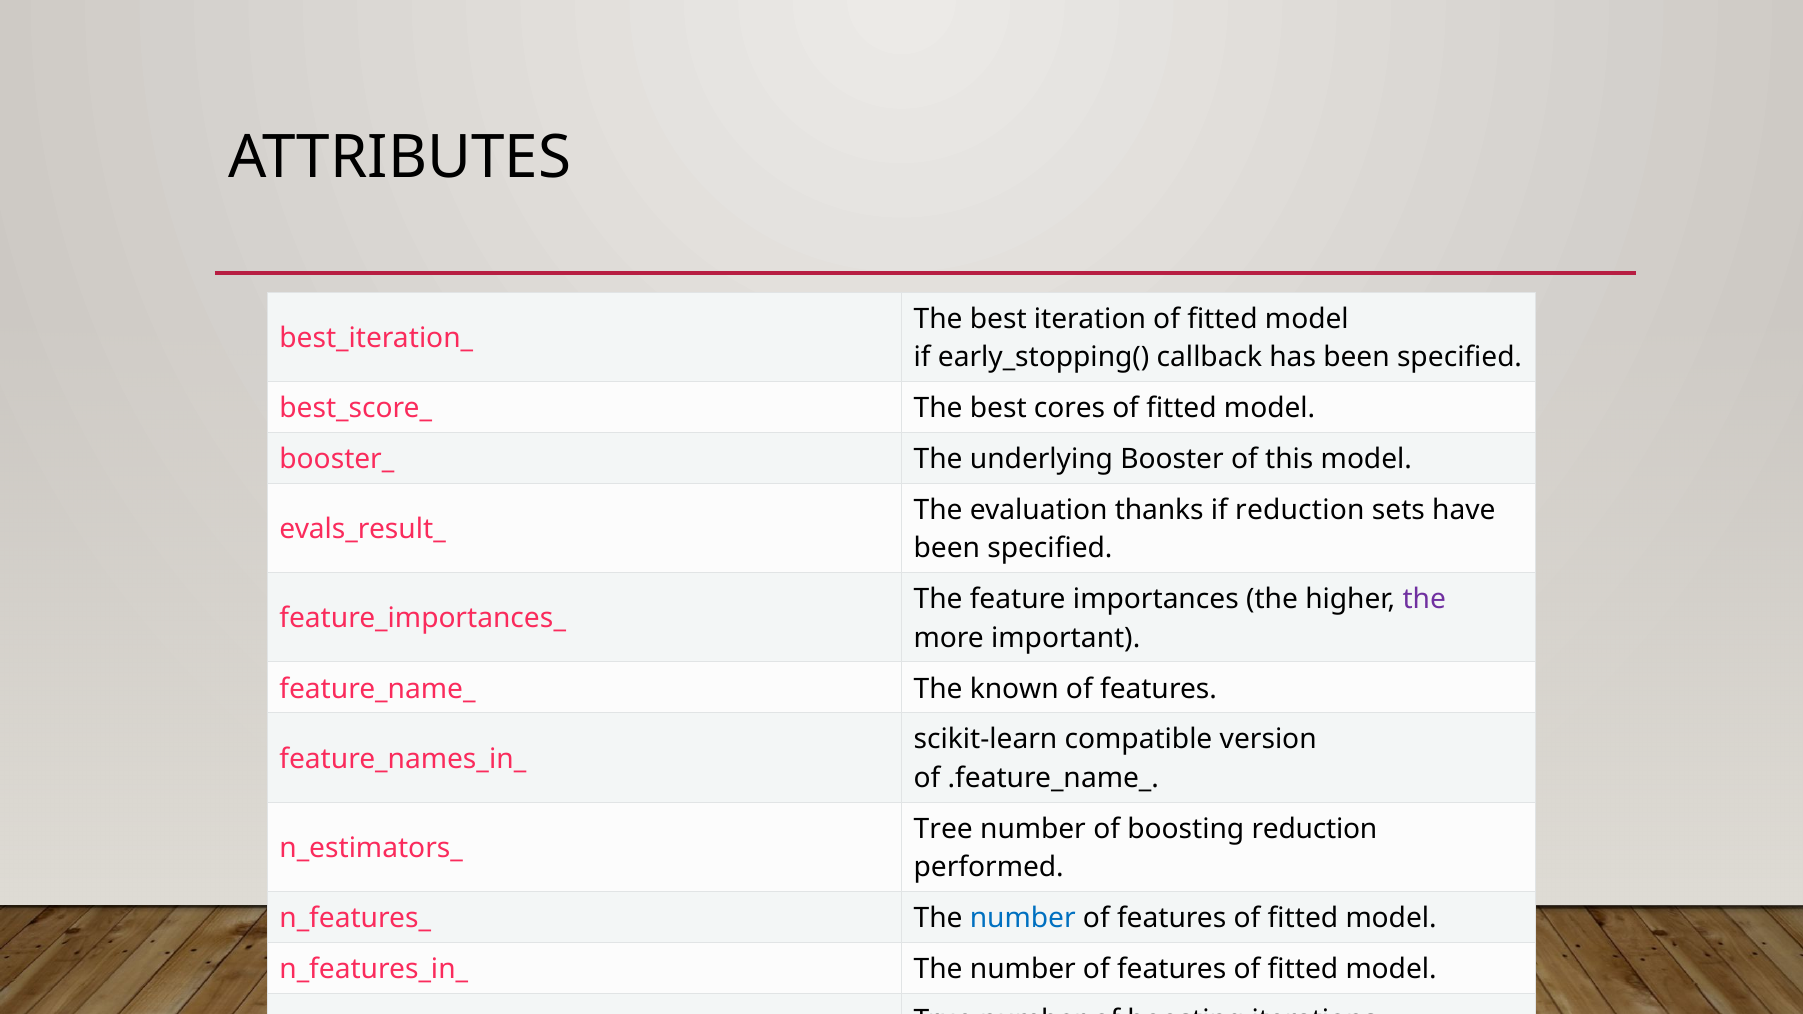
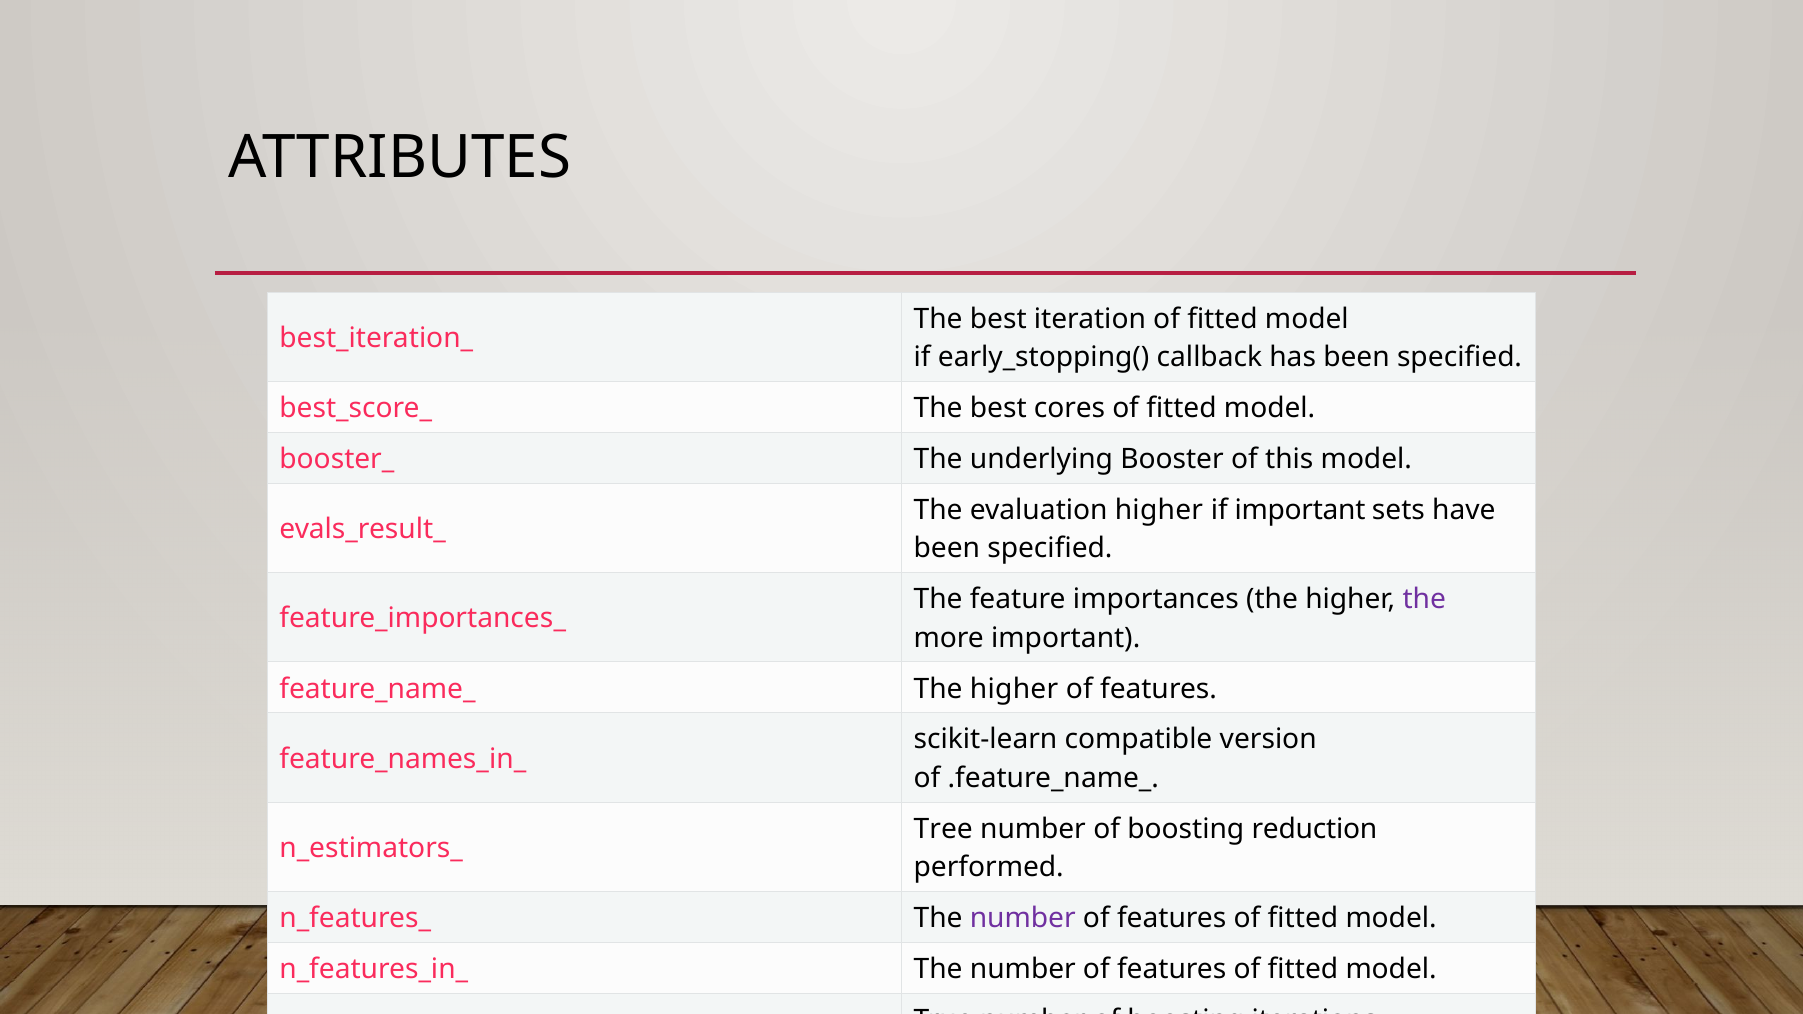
evaluation thanks: thanks -> higher (1159, 510)
if reduction: reduction -> important (1300, 510)
known: known -> higher (1014, 689)
number colour: blue -> purple (1023, 918)
